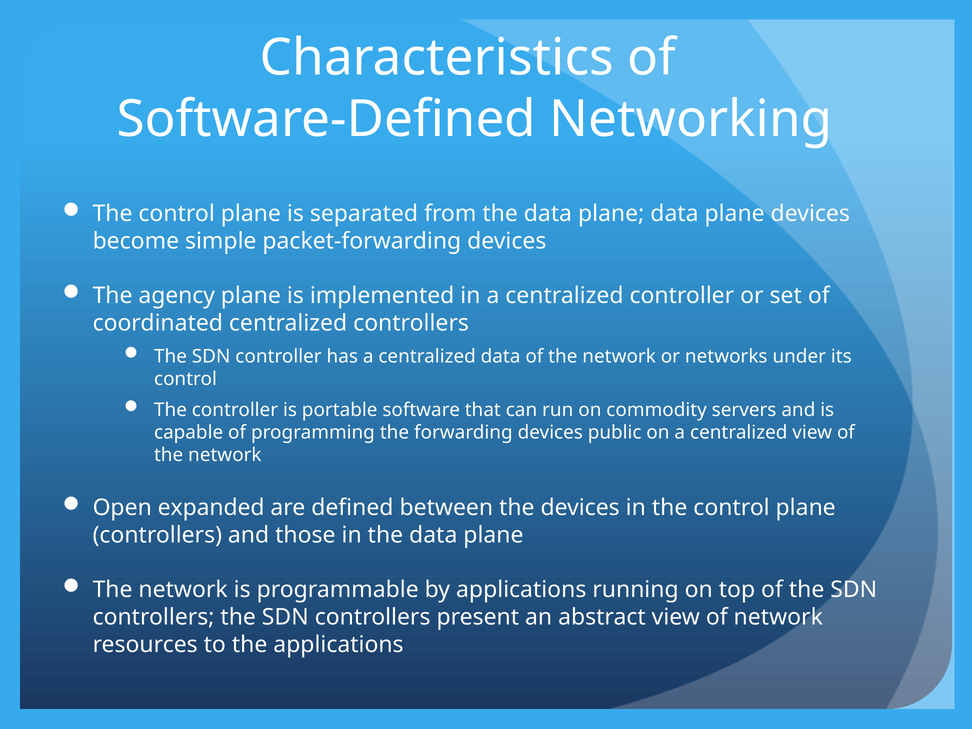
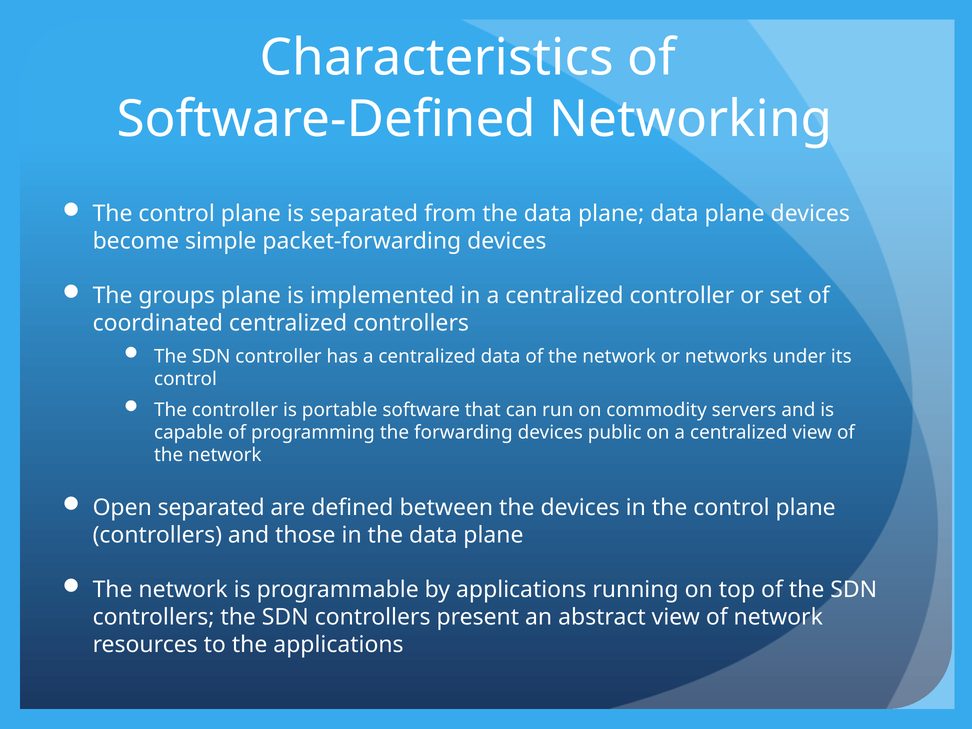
agency: agency -> groups (177, 296)
Open expanded: expanded -> separated (211, 508)
